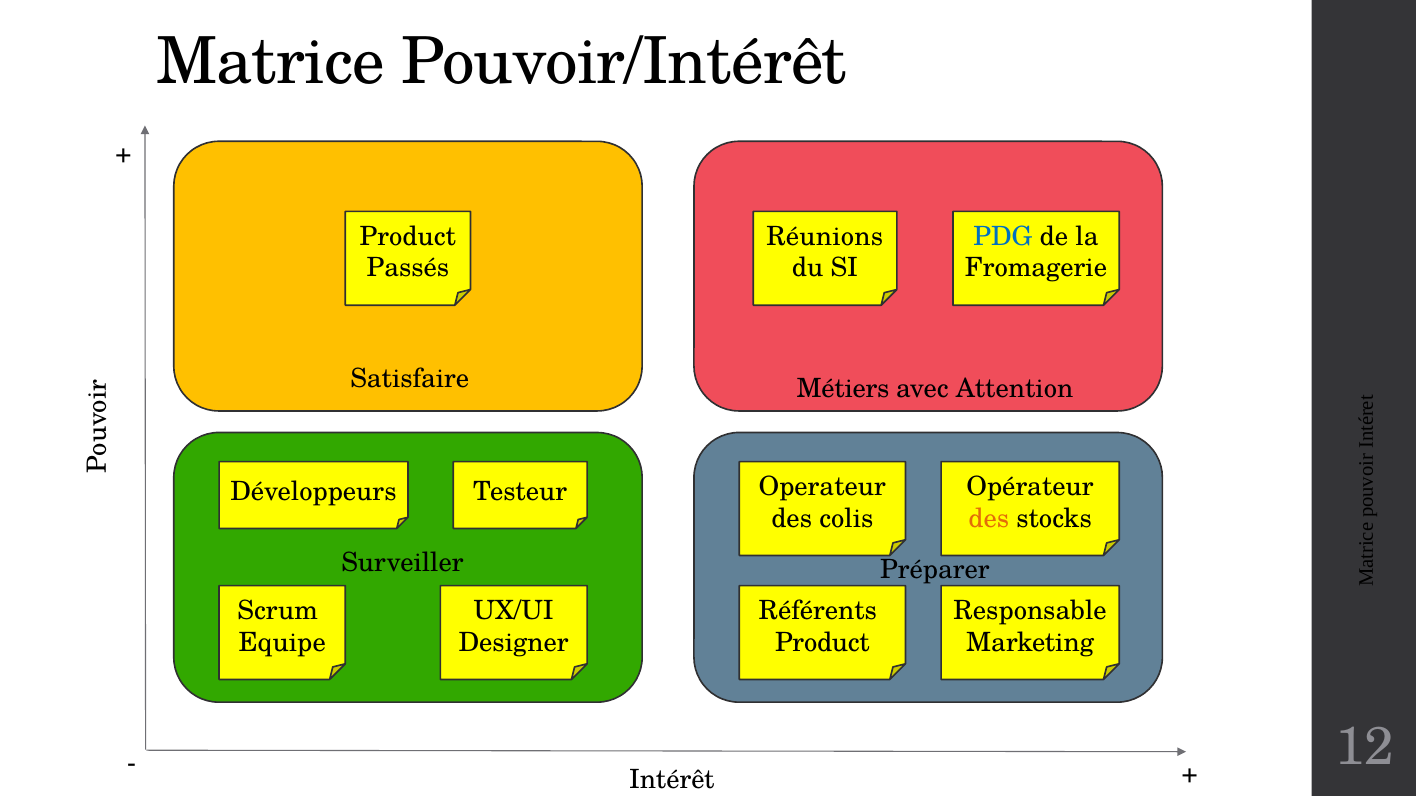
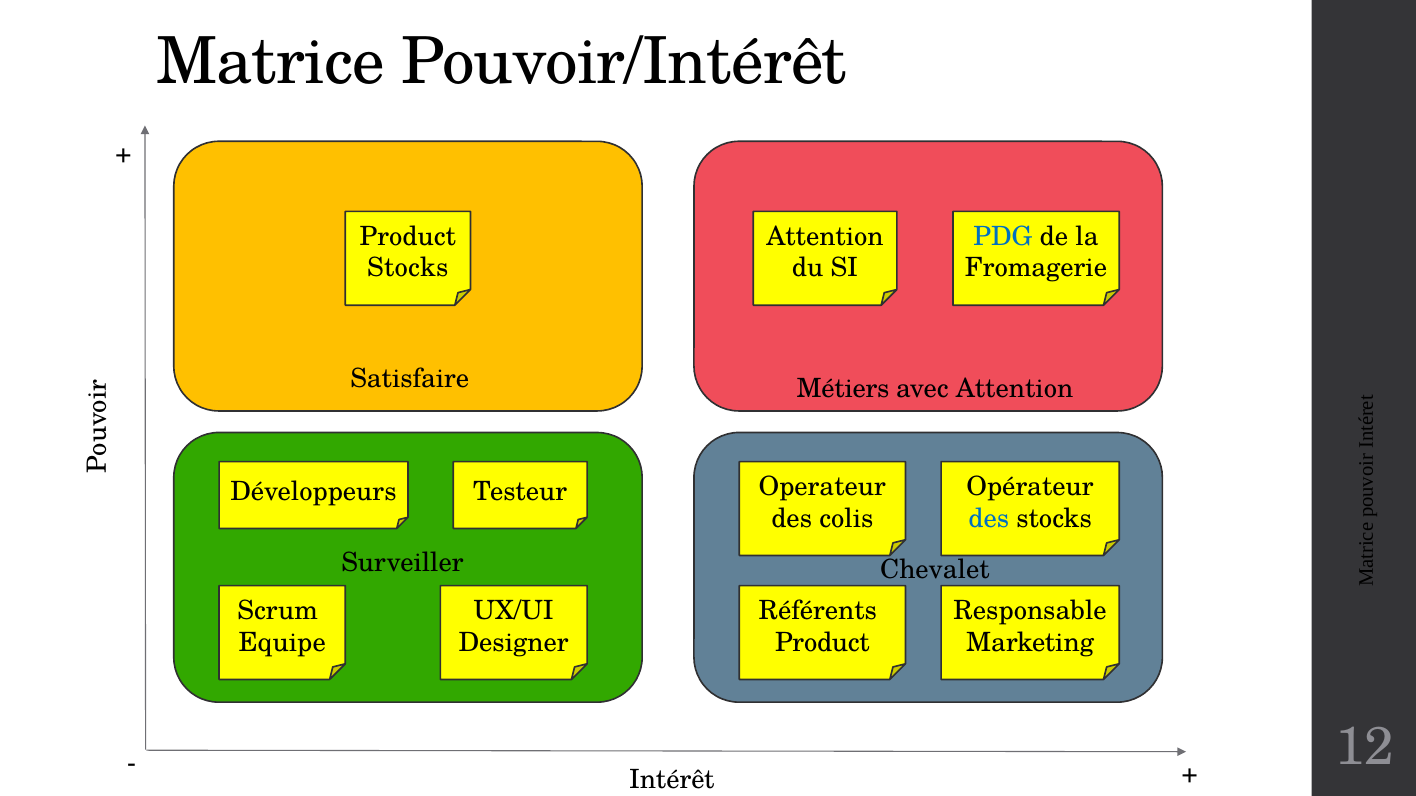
Réunions: Réunions -> Attention (825, 236)
Passés: Passés -> Stocks (408, 268)
des colour: orange -> blue (989, 519)
Préparer: Préparer -> Chevalet (935, 570)
